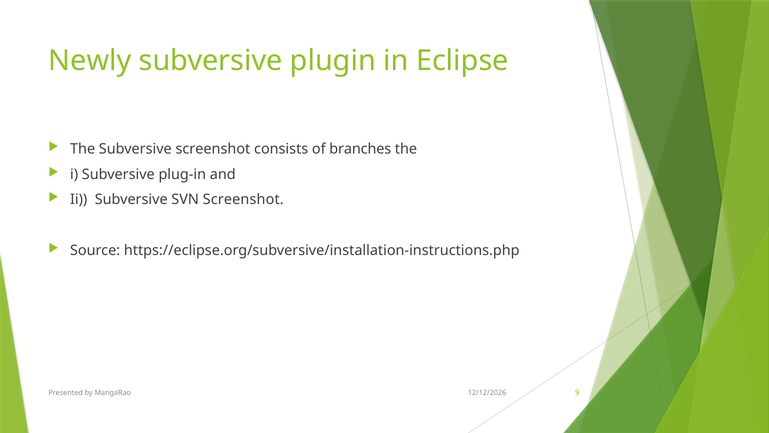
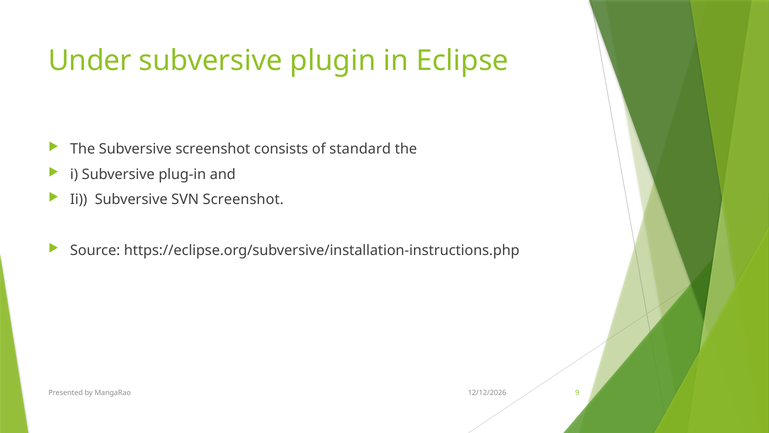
Newly: Newly -> Under (90, 61)
branches: branches -> standard (360, 149)
